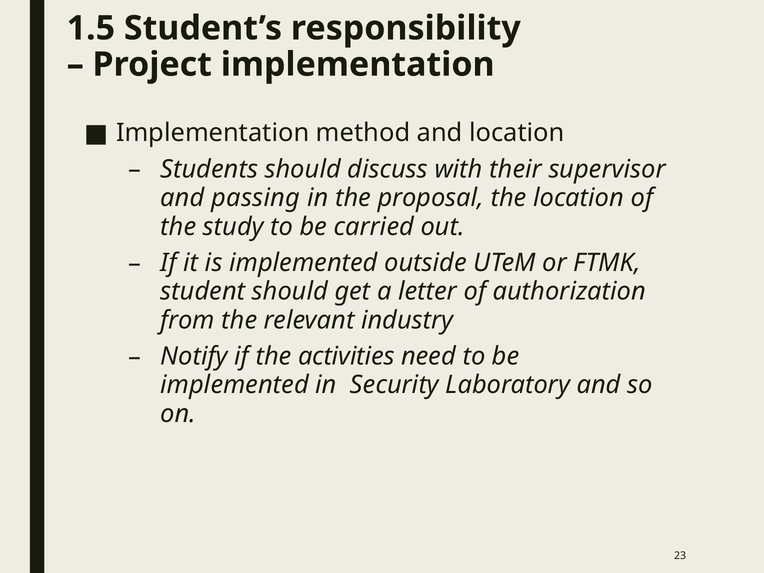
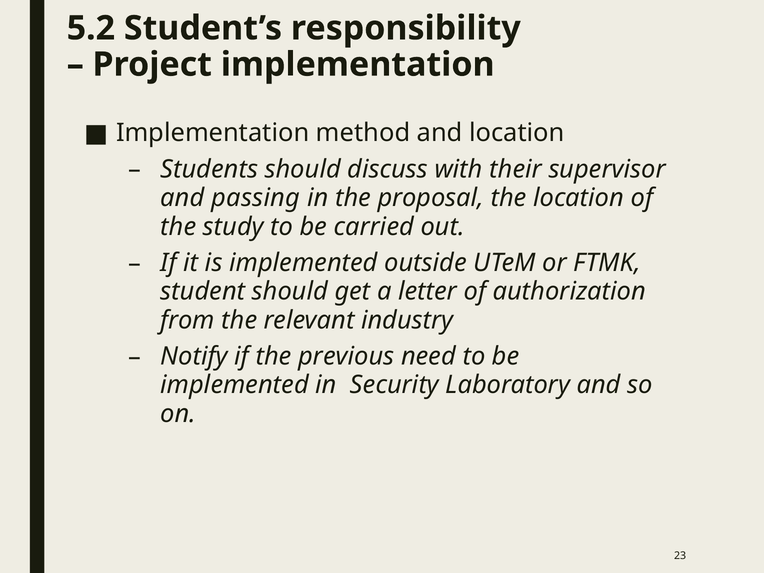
1.5: 1.5 -> 5.2 (91, 28)
activities: activities -> previous (346, 356)
